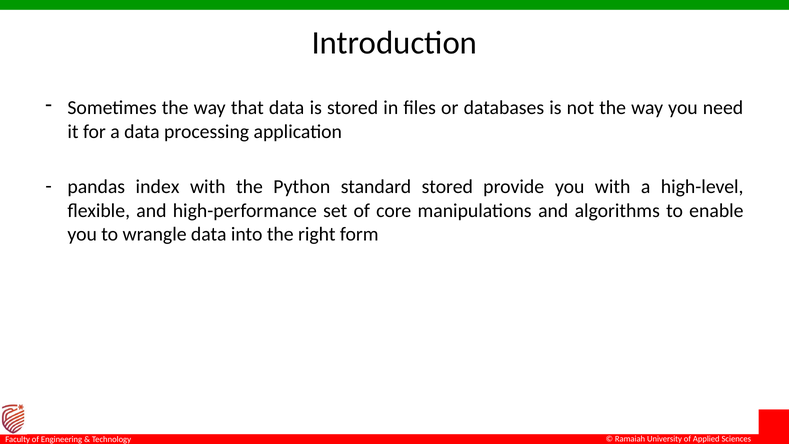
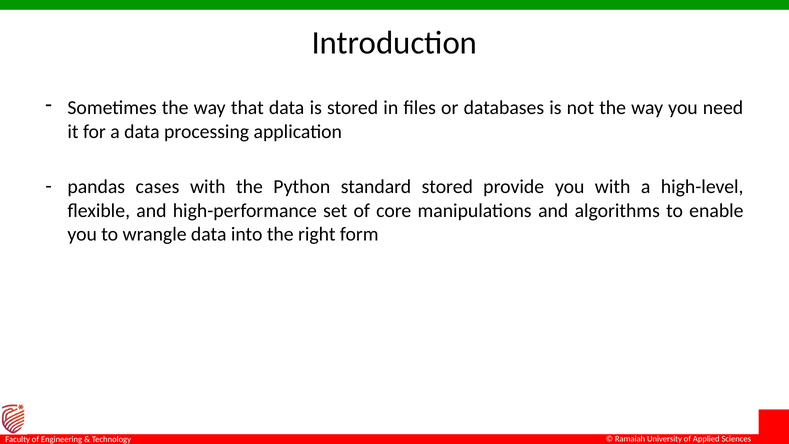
index: index -> cases (157, 187)
